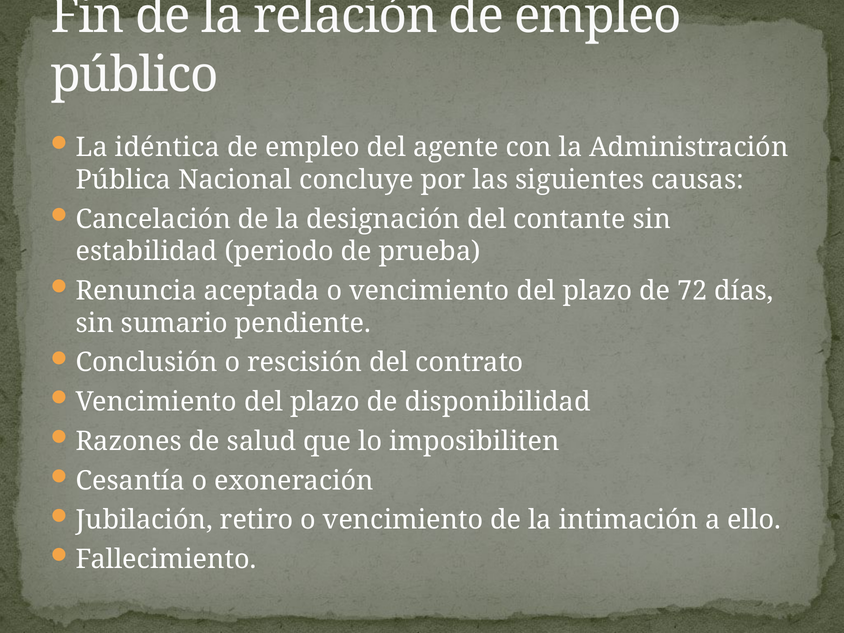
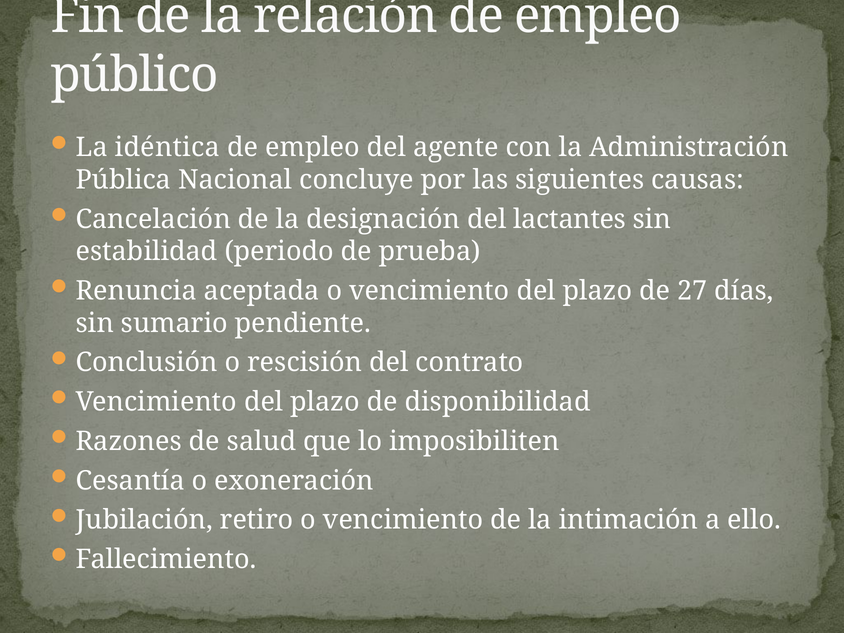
contante: contante -> lactantes (570, 219)
72: 72 -> 27 (692, 291)
